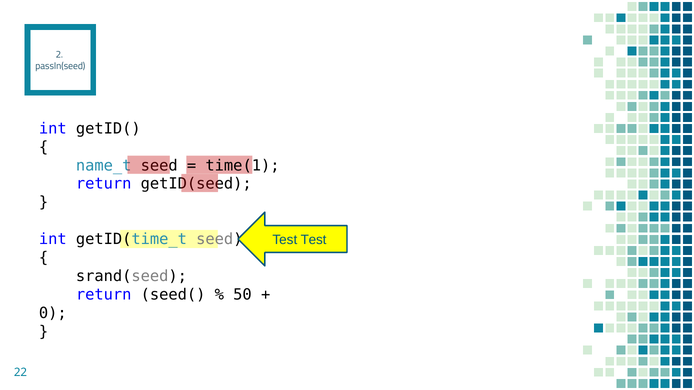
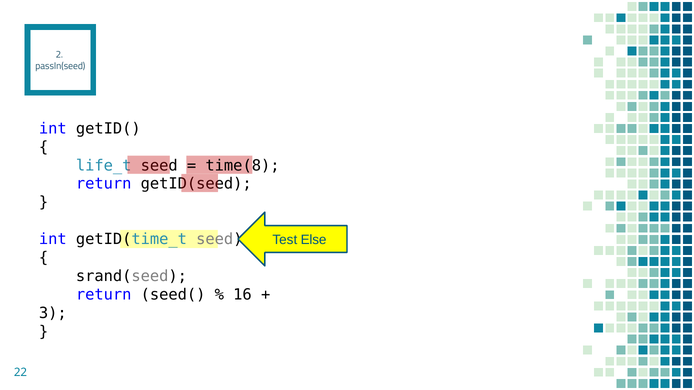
name_t: name_t -> life_t (104, 166)
time(1: time(1 -> time(8 (243, 166)
Test Test: Test -> Else (314, 240)
50: 50 -> 16 (242, 295)
0: 0 -> 3 (53, 314)
